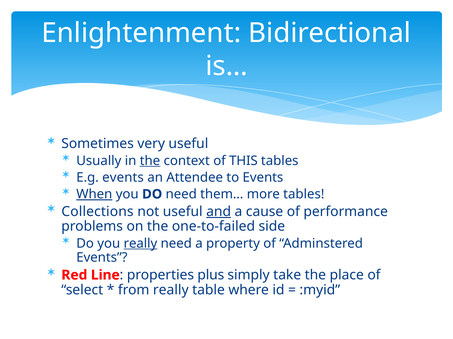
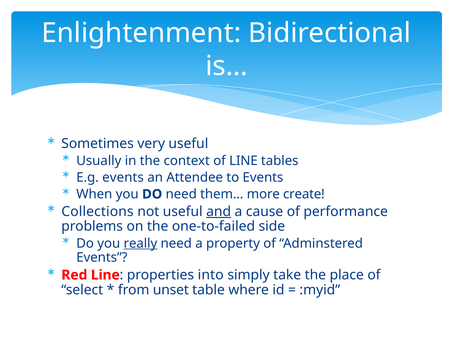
the underline: present -> none (150, 161)
of THIS: THIS -> LINE (243, 161)
When underline: present -> none (94, 195)
more tables: tables -> create (304, 195)
plus: plus -> into (211, 276)
from really: really -> unset (171, 291)
